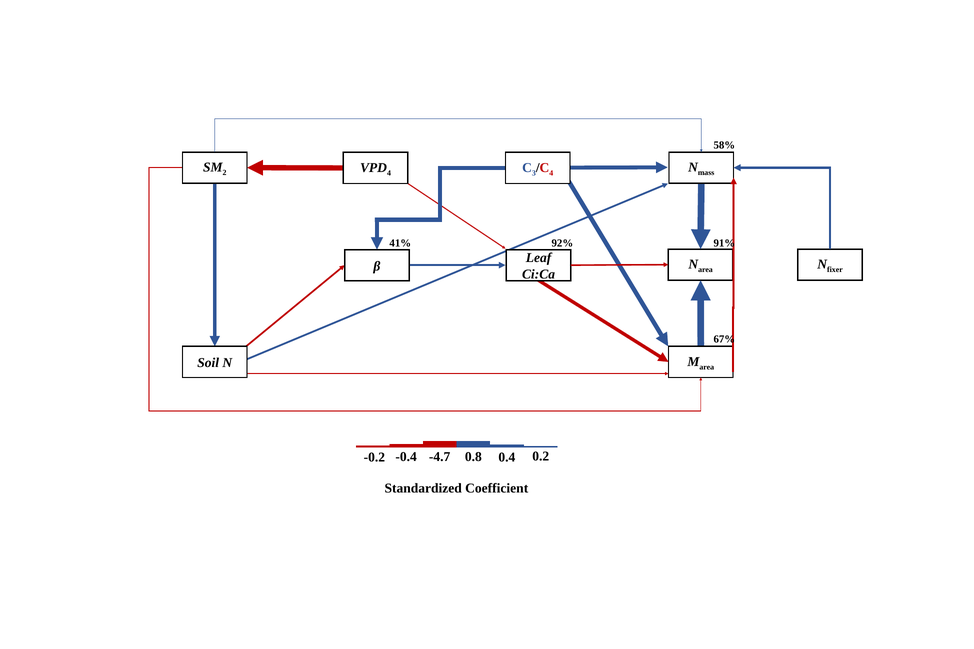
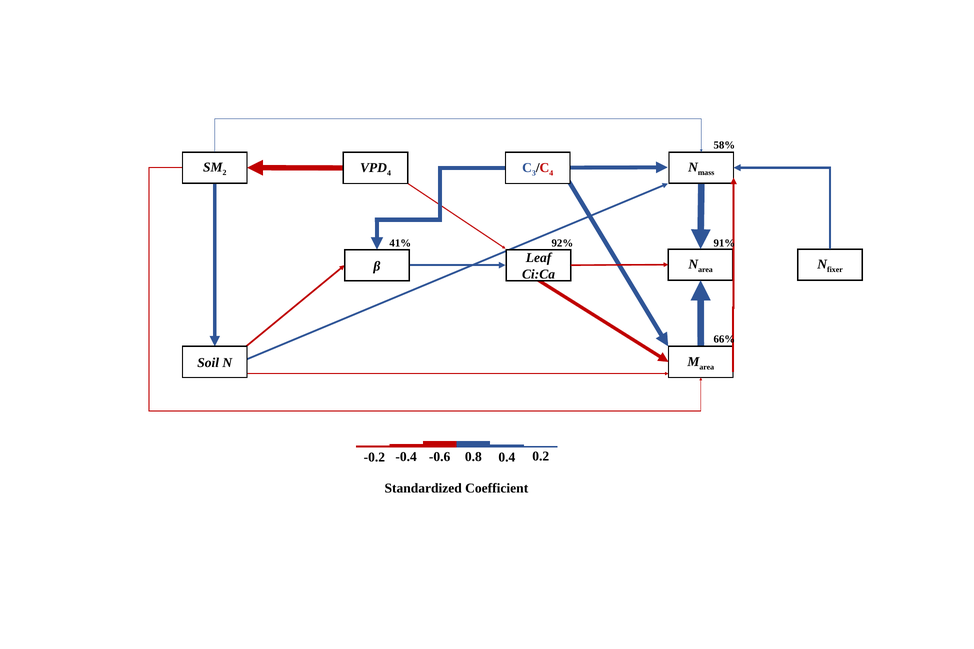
67%: 67% -> 66% (724, 339)
-4.7: -4.7 -> -0.6 (440, 457)
